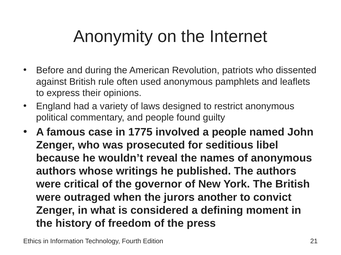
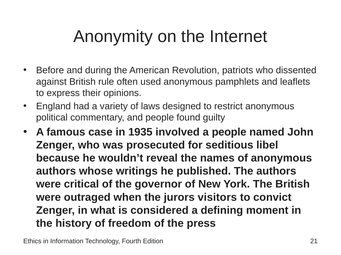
1775: 1775 -> 1935 (140, 132)
another: another -> visitors (217, 198)
